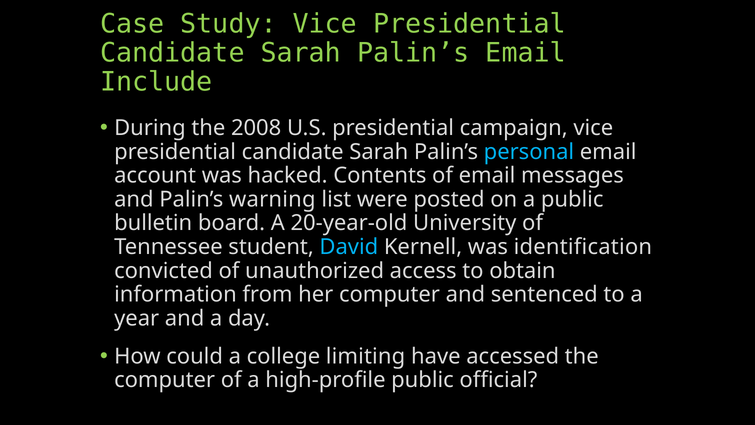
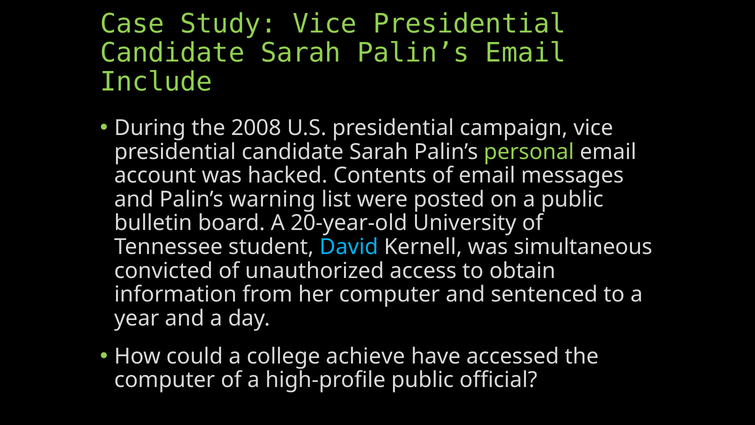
personal colour: light blue -> light green (529, 152)
identification: identification -> simultaneous (583, 247)
limiting: limiting -> achieve (366, 356)
